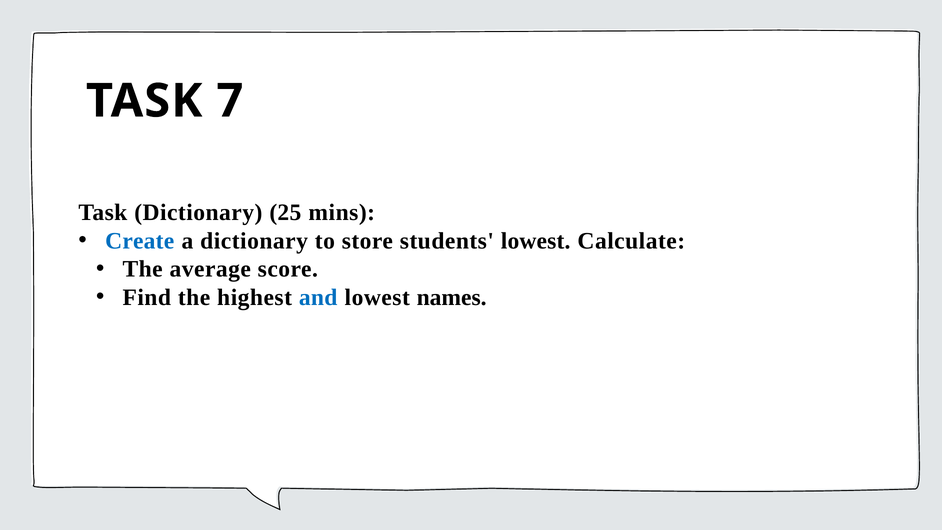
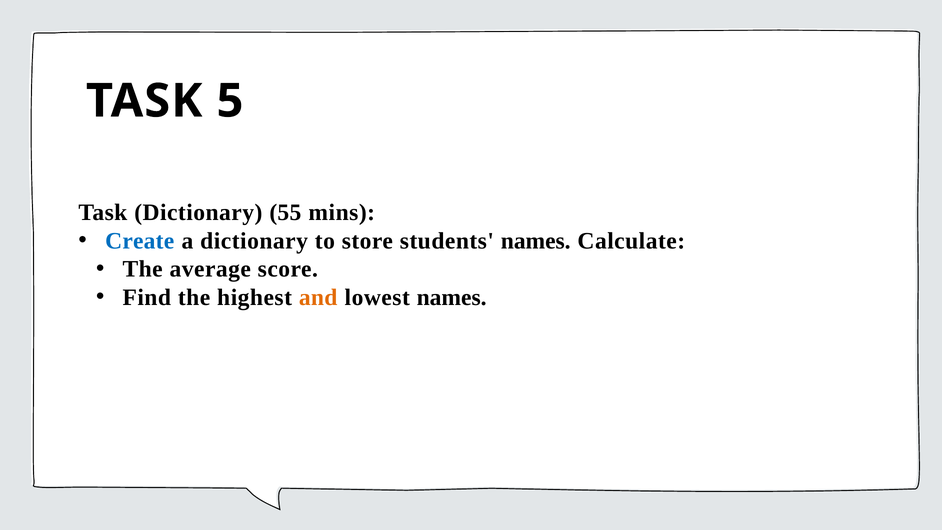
7: 7 -> 5 (230, 101)
25: 25 -> 55 (285, 212)
students lowest: lowest -> names (536, 241)
and colour: blue -> orange (318, 297)
